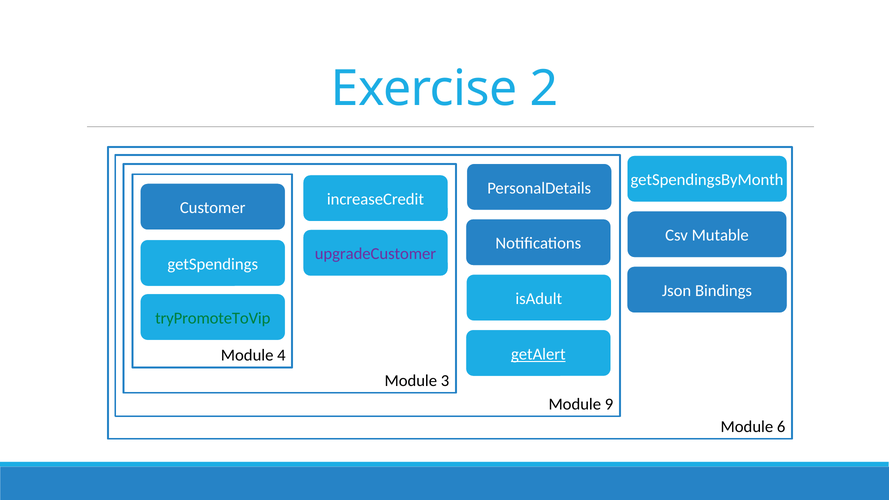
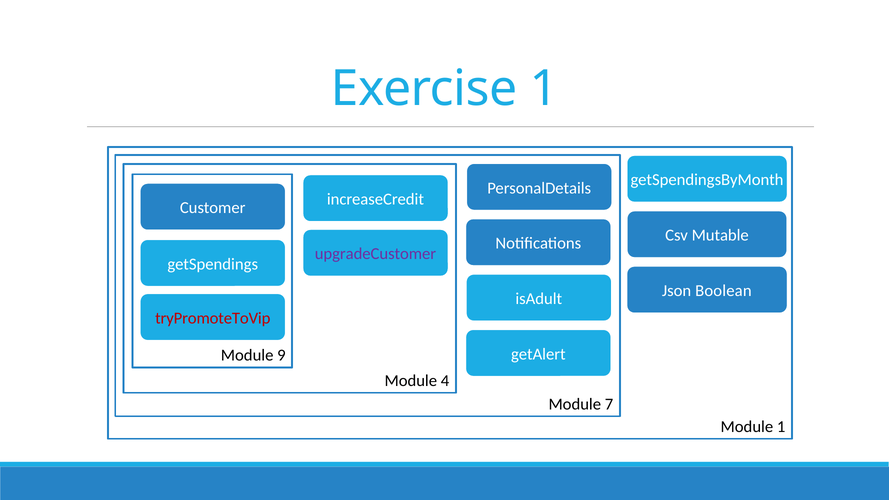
Exercise 2: 2 -> 1 (544, 89)
Bindings: Bindings -> Boolean (723, 291)
tryPromoteToVip colour: green -> red (213, 318)
getAlert underline: present -> none (538, 354)
4: 4 -> 9 (281, 355)
3: 3 -> 4 (445, 381)
9: 9 -> 7 (609, 404)
Module 6: 6 -> 1 (781, 427)
